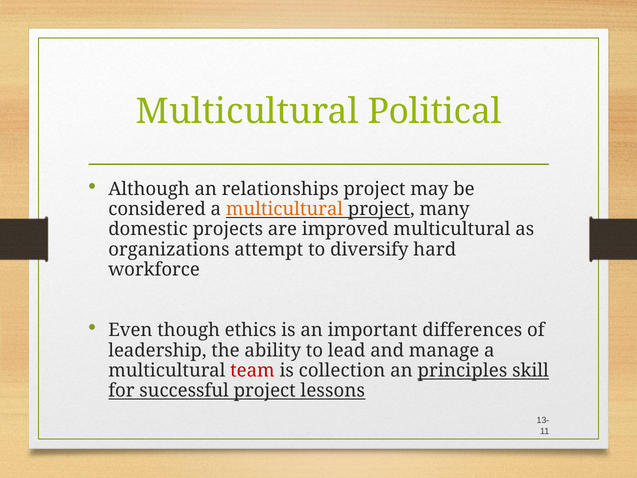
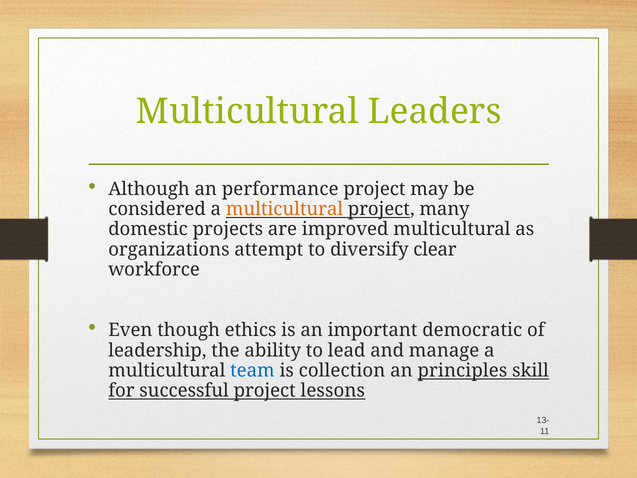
Political: Political -> Leaders (435, 112)
relationships: relationships -> performance (280, 189)
hard: hard -> clear (435, 249)
differences: differences -> democratic (472, 330)
team colour: red -> blue (252, 370)
